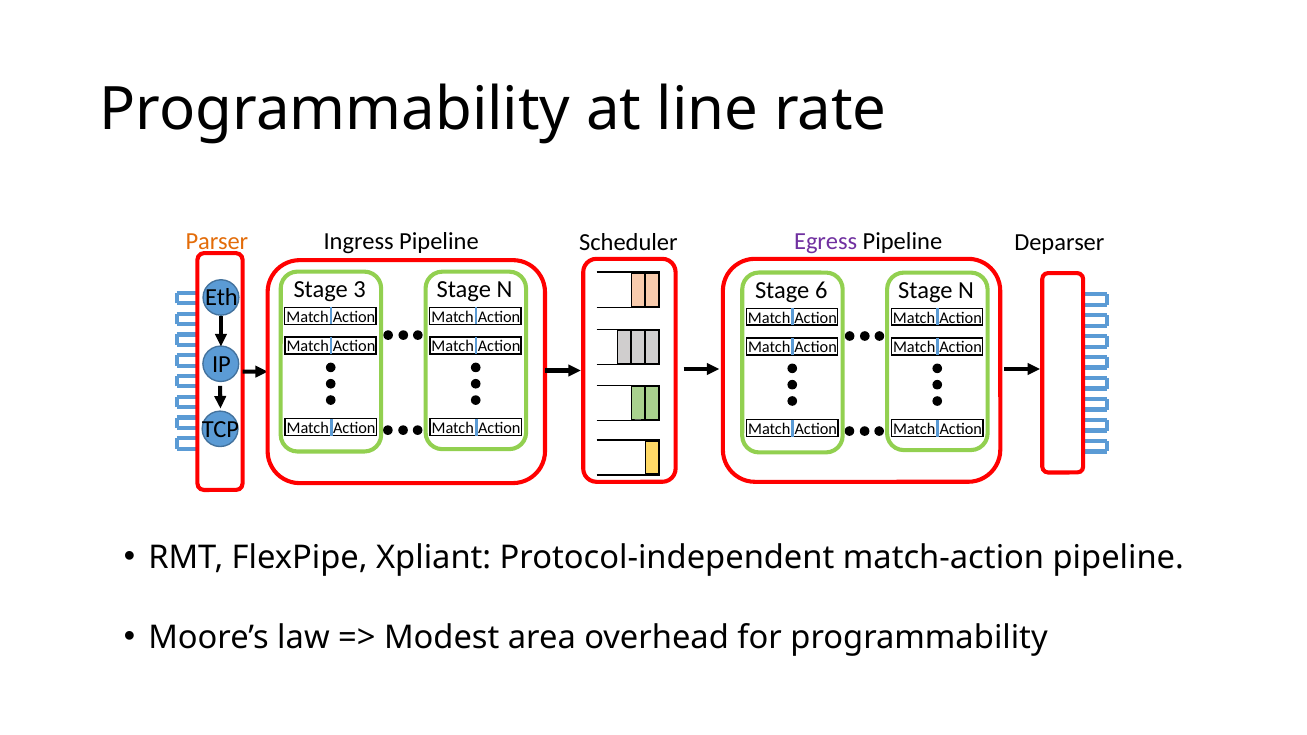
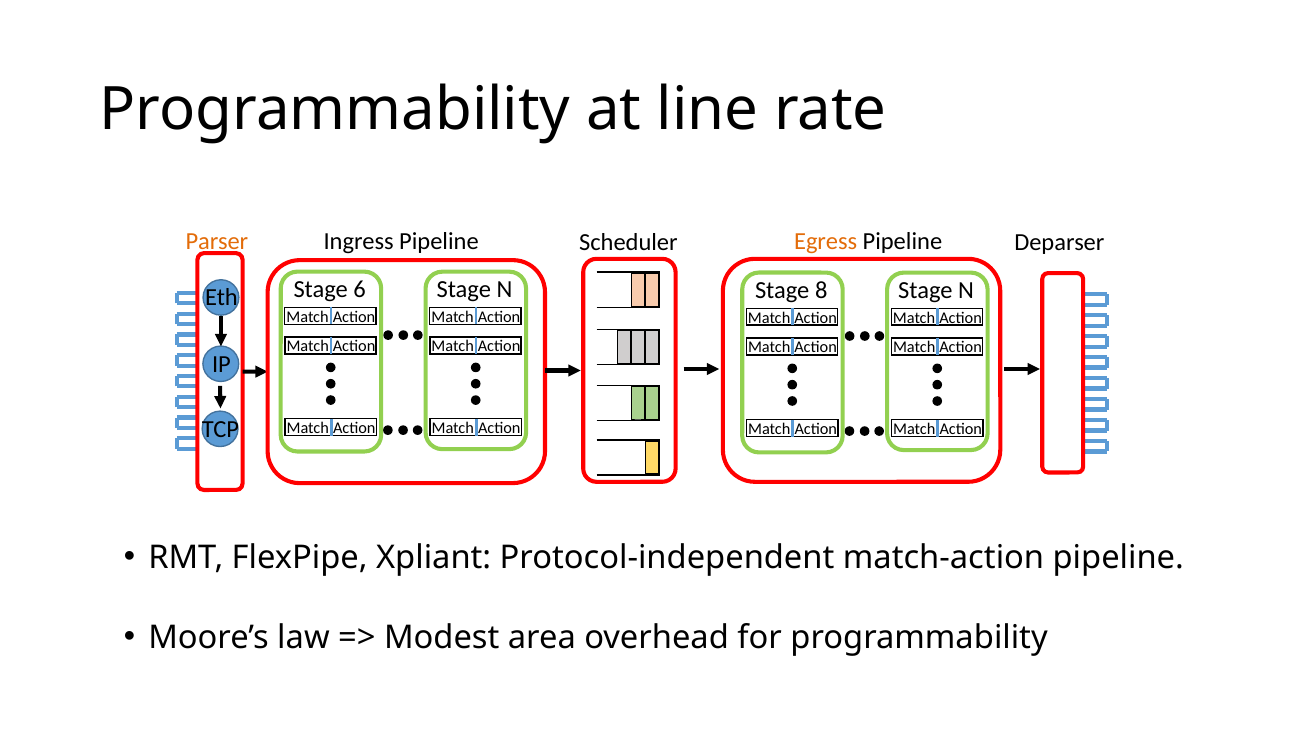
Egress colour: purple -> orange (826, 242)
3: 3 -> 6 (360, 290)
6: 6 -> 8 (821, 291)
